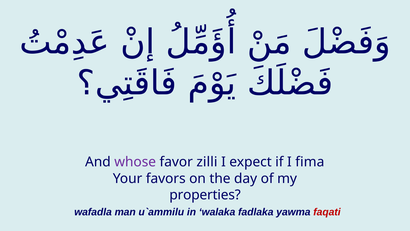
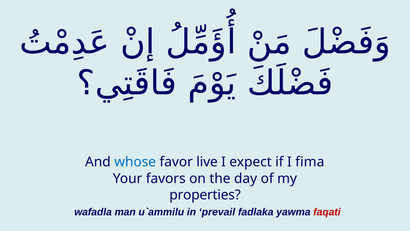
whose colour: purple -> blue (135, 162)
zilli: zilli -> live (207, 162)
walaka: walaka -> prevail (217, 212)
